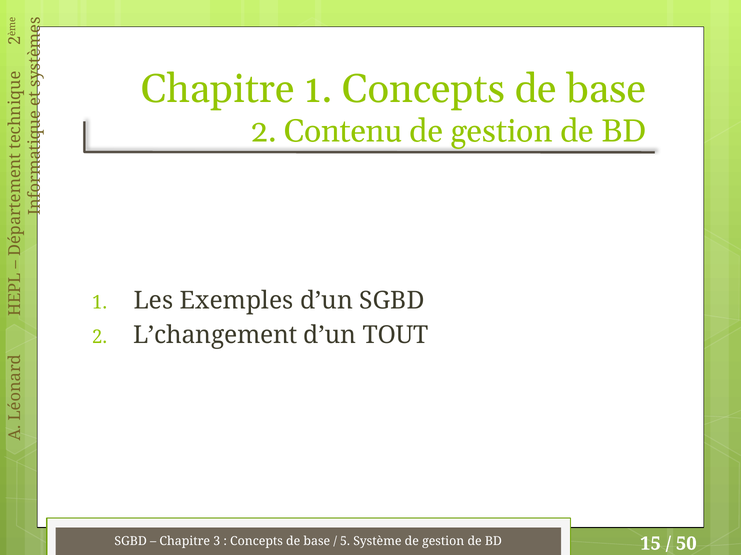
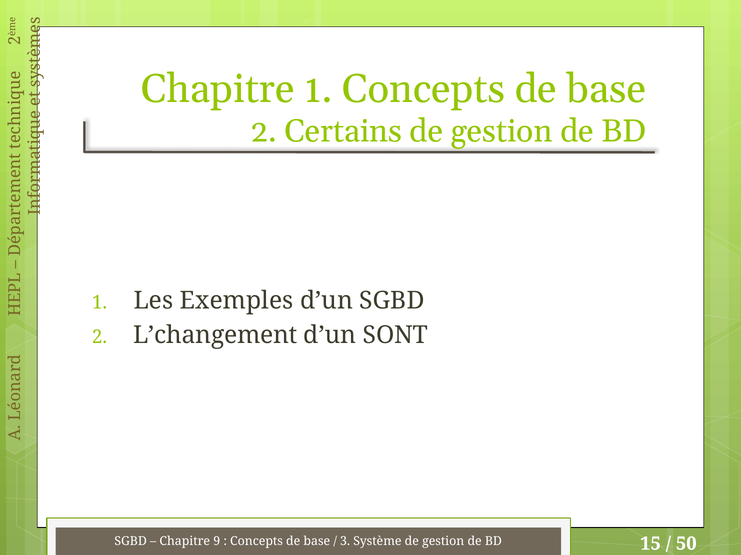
Contenu: Contenu -> Certains (343, 132)
TOUT: TOUT -> SONT (395, 336)
3: 3 -> 9 (217, 542)
5: 5 -> 3 (345, 542)
